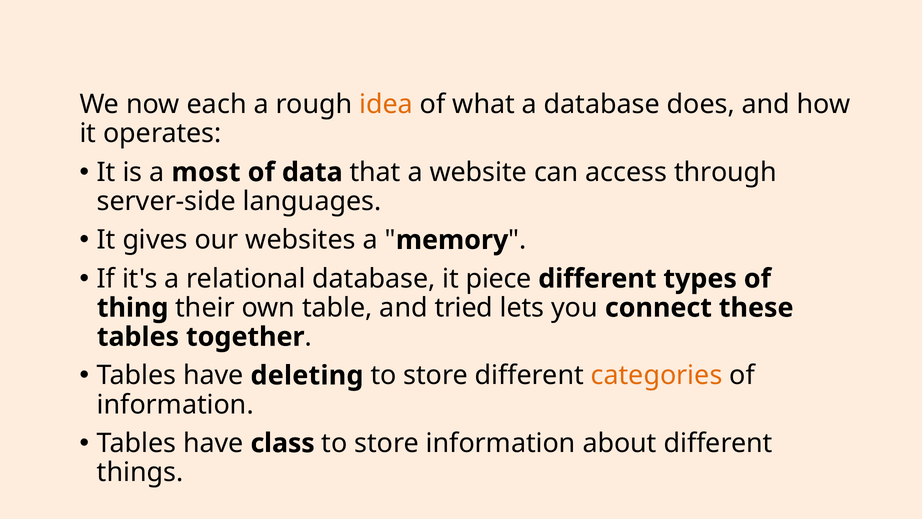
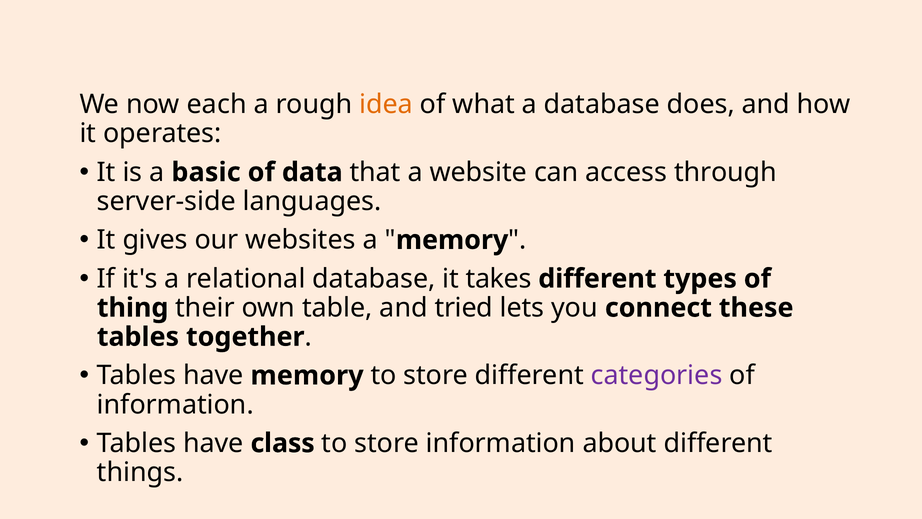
most: most -> basic (206, 172)
piece: piece -> takes (499, 279)
have deleting: deleting -> memory (307, 375)
categories colour: orange -> purple (657, 375)
